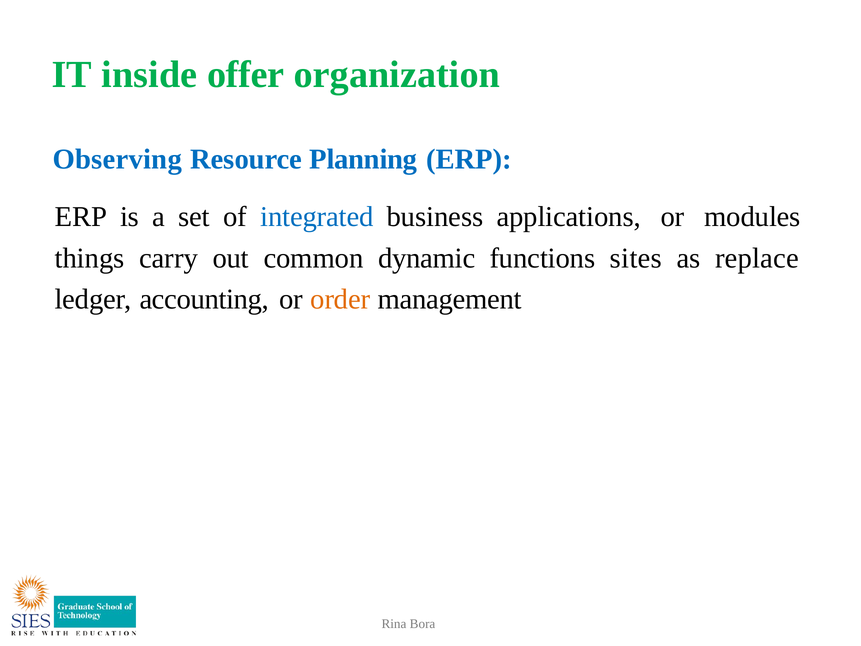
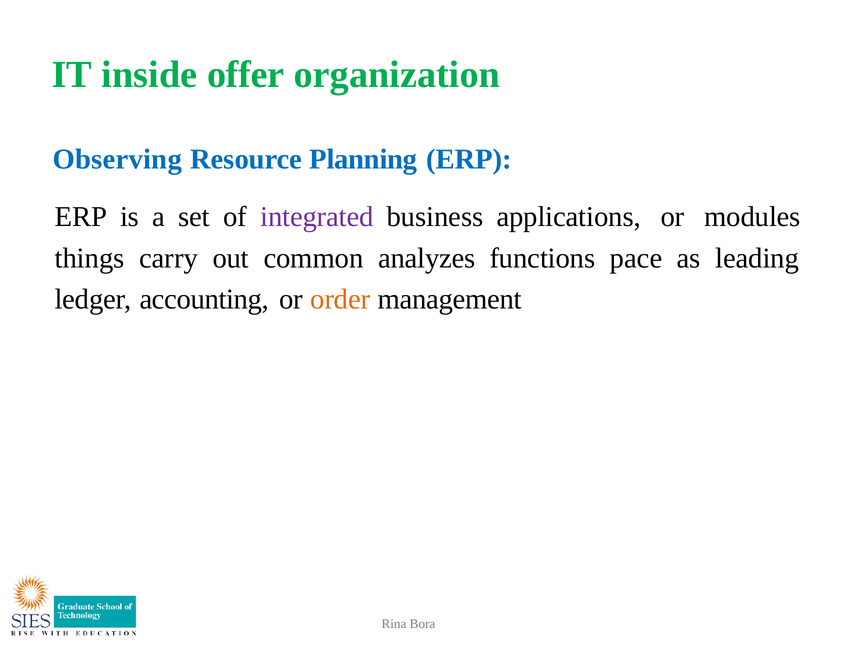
integrated colour: blue -> purple (317, 217)
dynamic: dynamic -> analyzes (427, 258)
sites: sites -> pace (636, 258)
replace: replace -> leading (757, 258)
